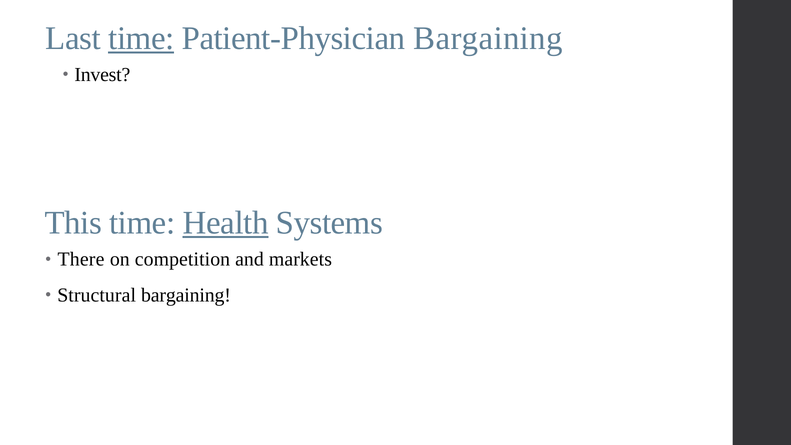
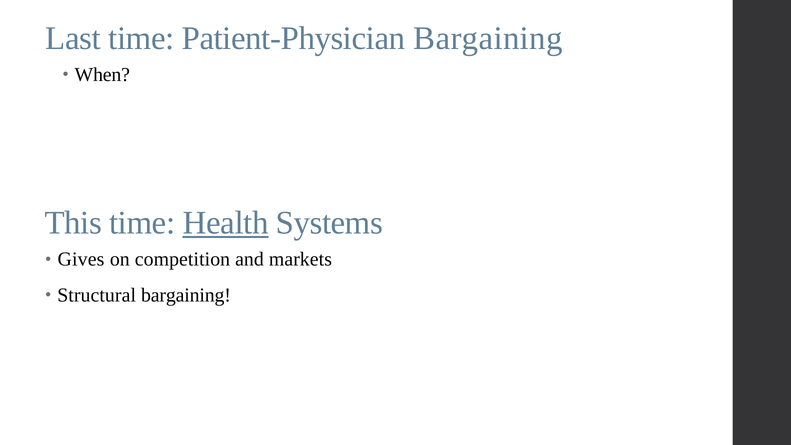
time underline: present -> none (141, 38)
Invest: Invest -> When (102, 75)
There: There -> Gives (81, 259)
